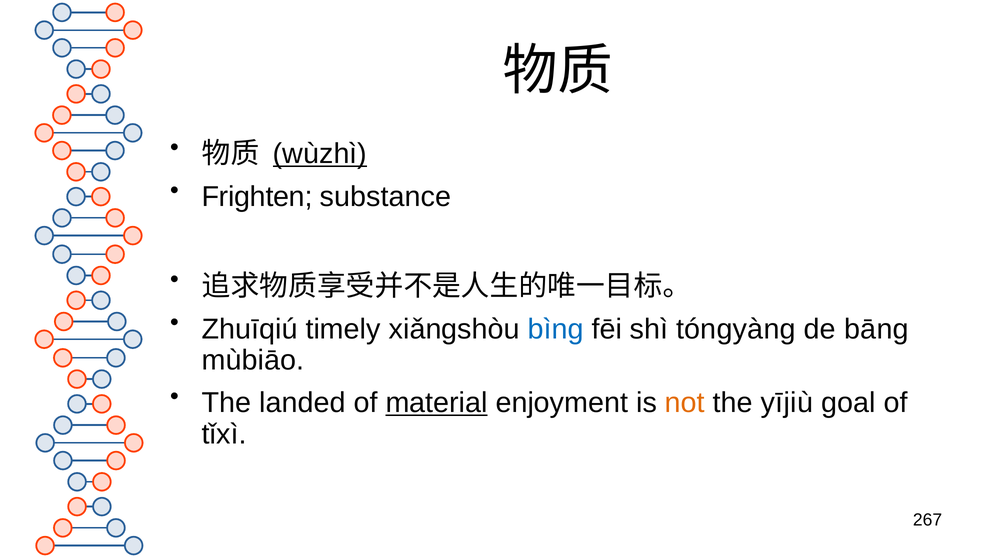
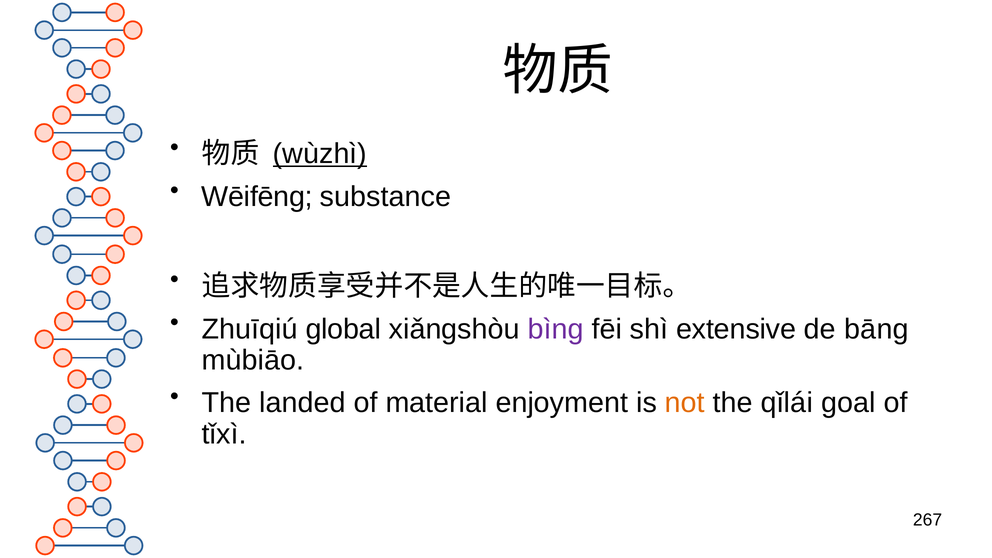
Frighten: Frighten -> Wēifēng (257, 197)
timely: timely -> global (343, 329)
bìng colour: blue -> purple (556, 329)
tóngyàng: tóngyàng -> extensive (736, 329)
material underline: present -> none (437, 403)
yījiù: yījiù -> qǐlái (787, 403)
